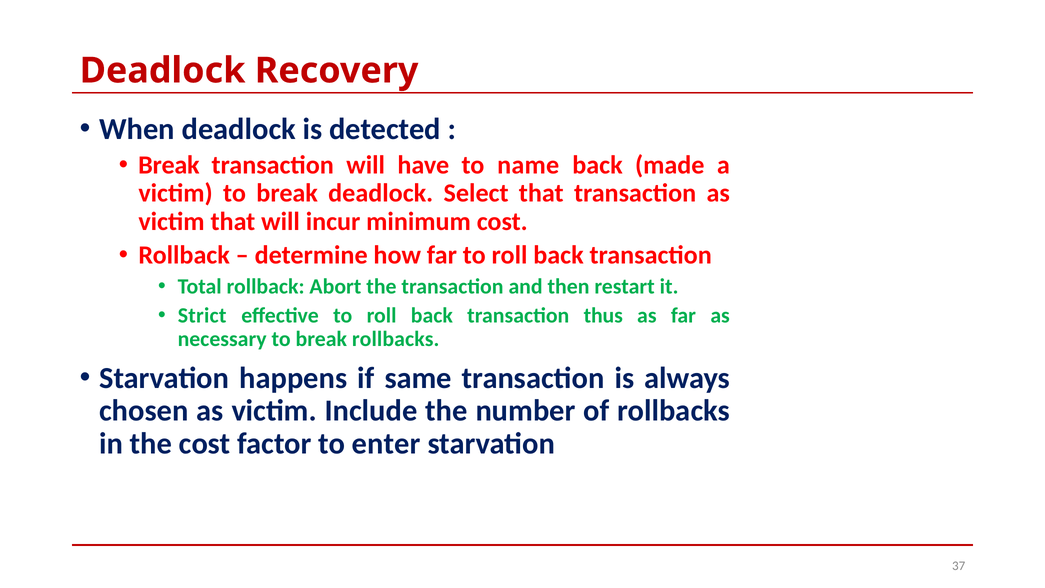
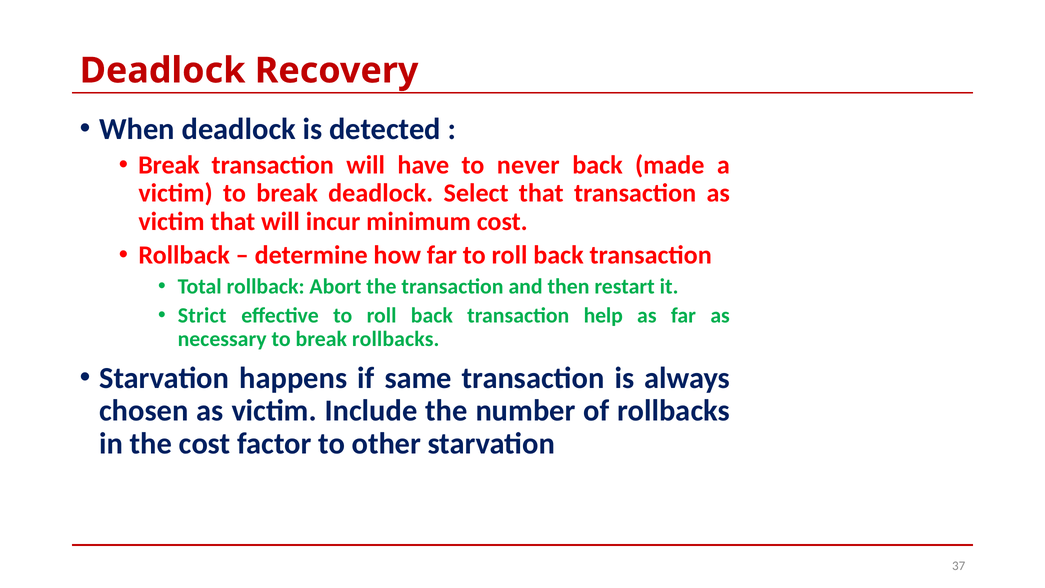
name: name -> never (528, 165)
thus: thus -> help (603, 315)
enter: enter -> other (386, 444)
